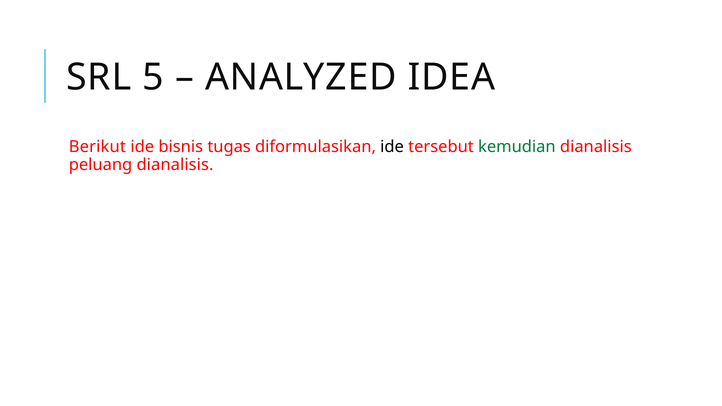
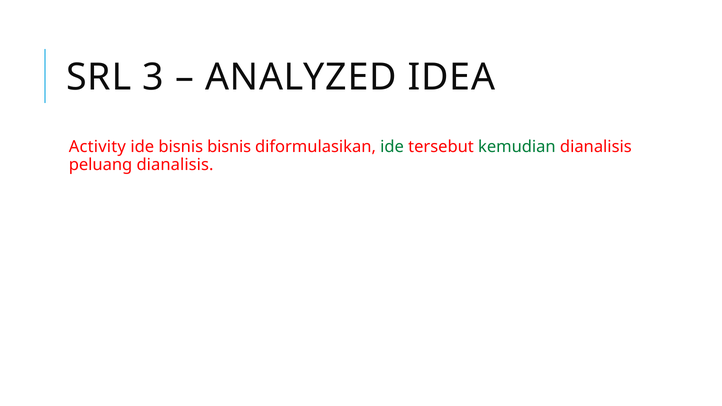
5: 5 -> 3 (153, 77)
Berikut: Berikut -> Activity (97, 147)
bisnis tugas: tugas -> bisnis (229, 147)
ide colour: black -> green (392, 147)
